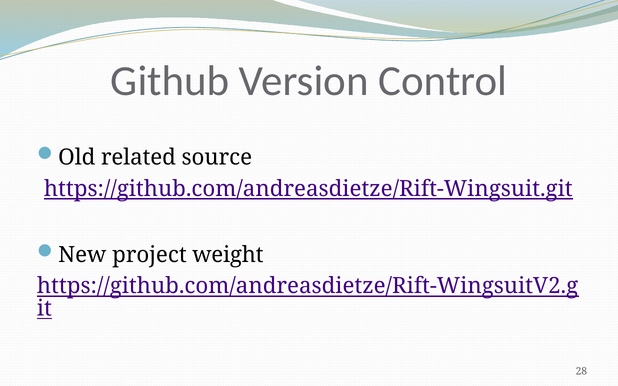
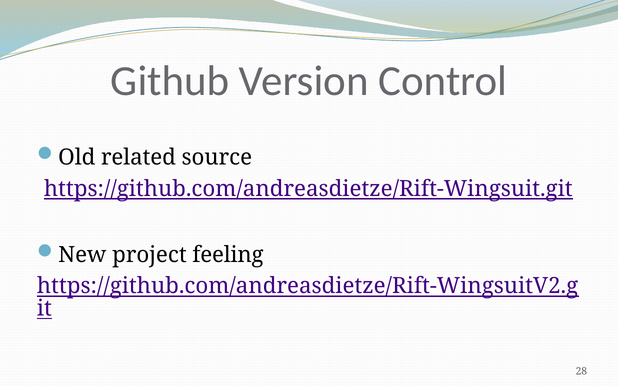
weight: weight -> feeling (228, 255)
